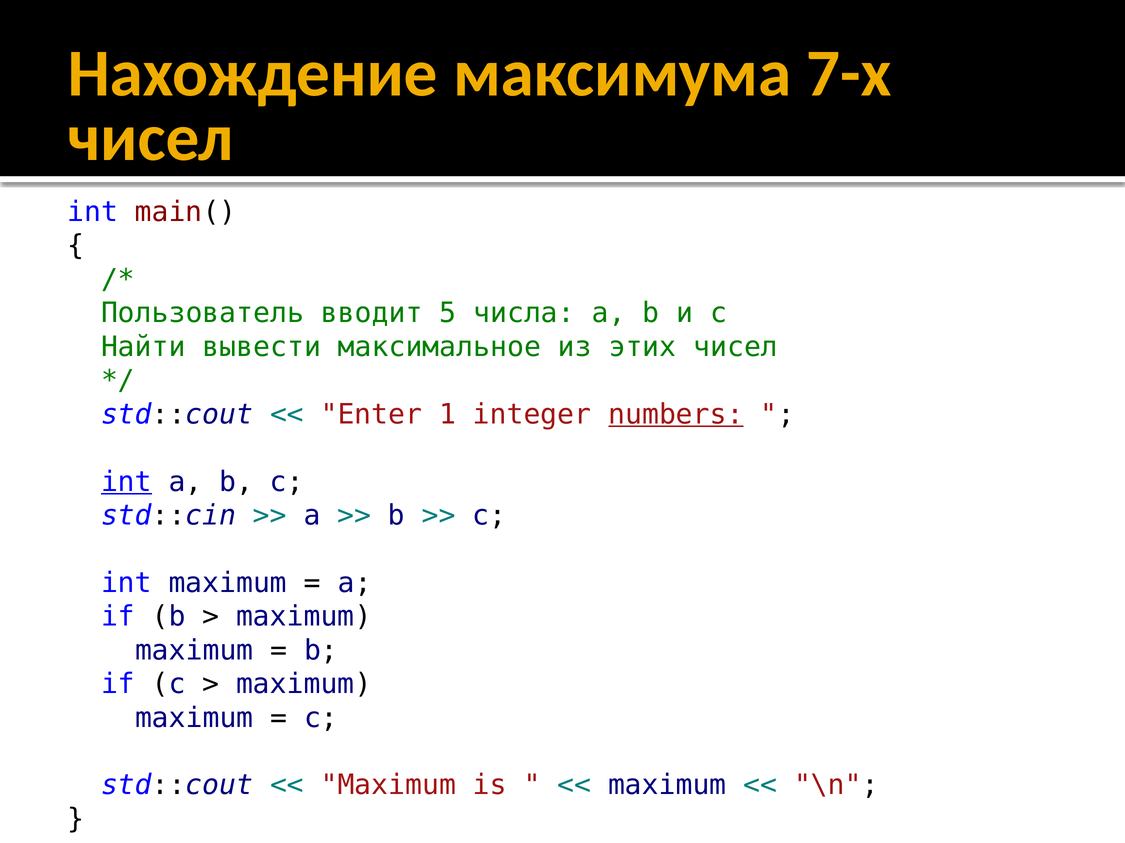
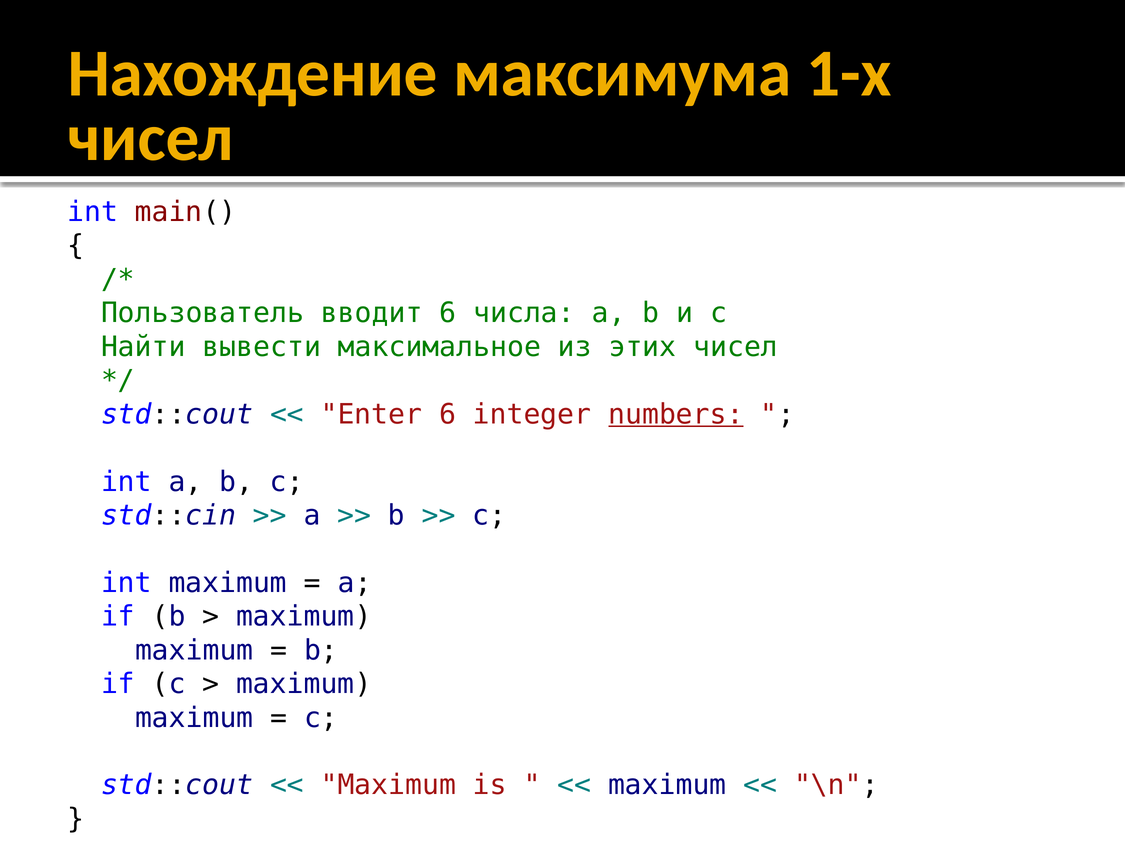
7-х: 7-х -> 1-х (849, 73)
вводит 5: 5 -> 6 (448, 313)
Enter 1: 1 -> 6 (447, 415)
int underline: present -> none (126, 482)
